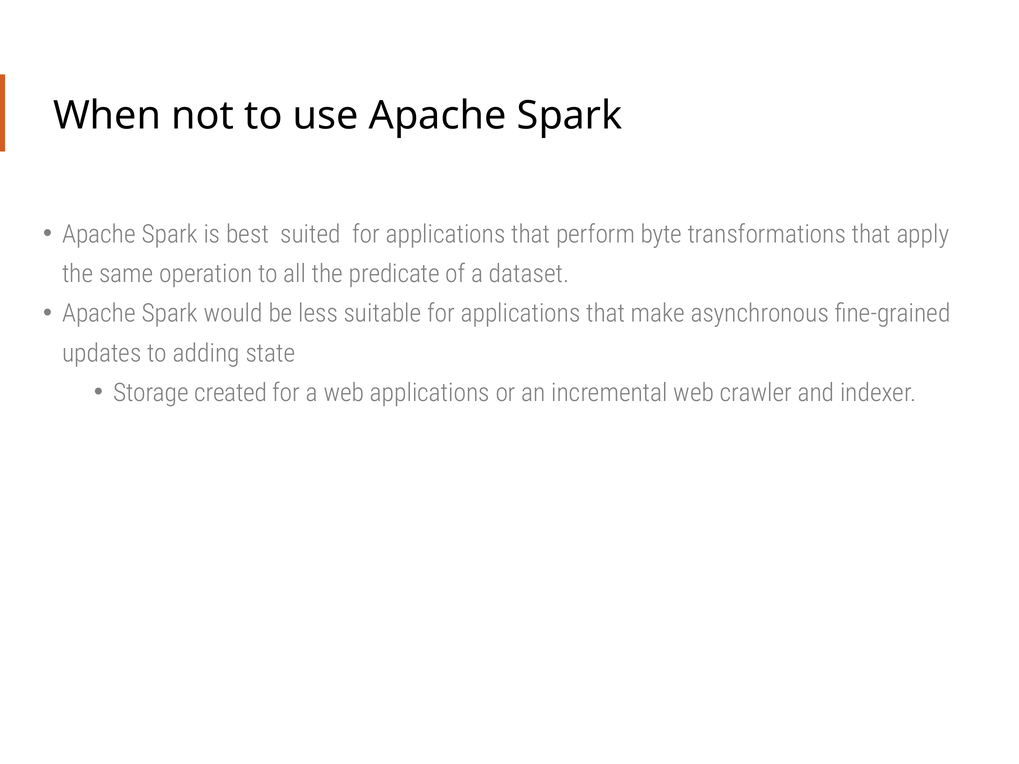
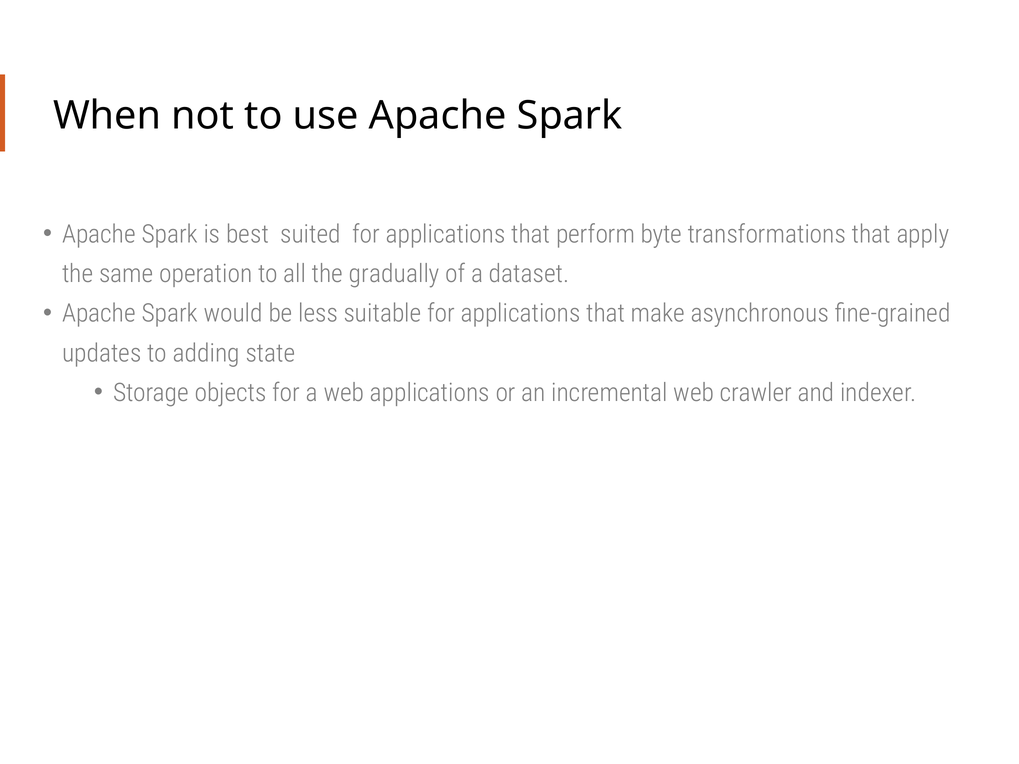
predicate: predicate -> gradually (394, 274)
created: created -> objects (231, 393)
